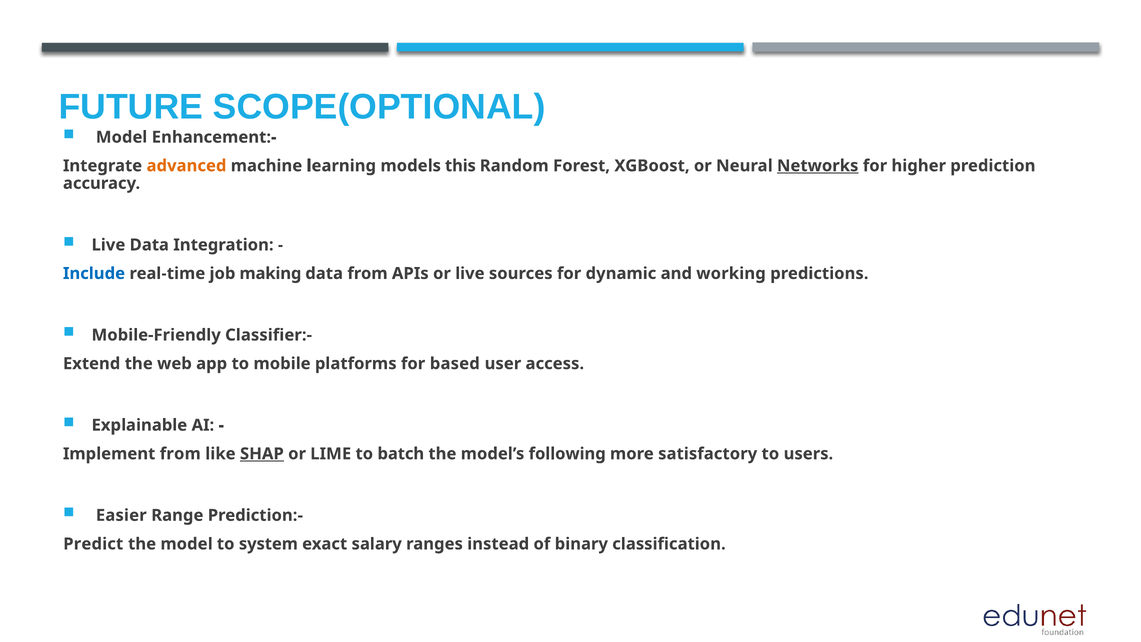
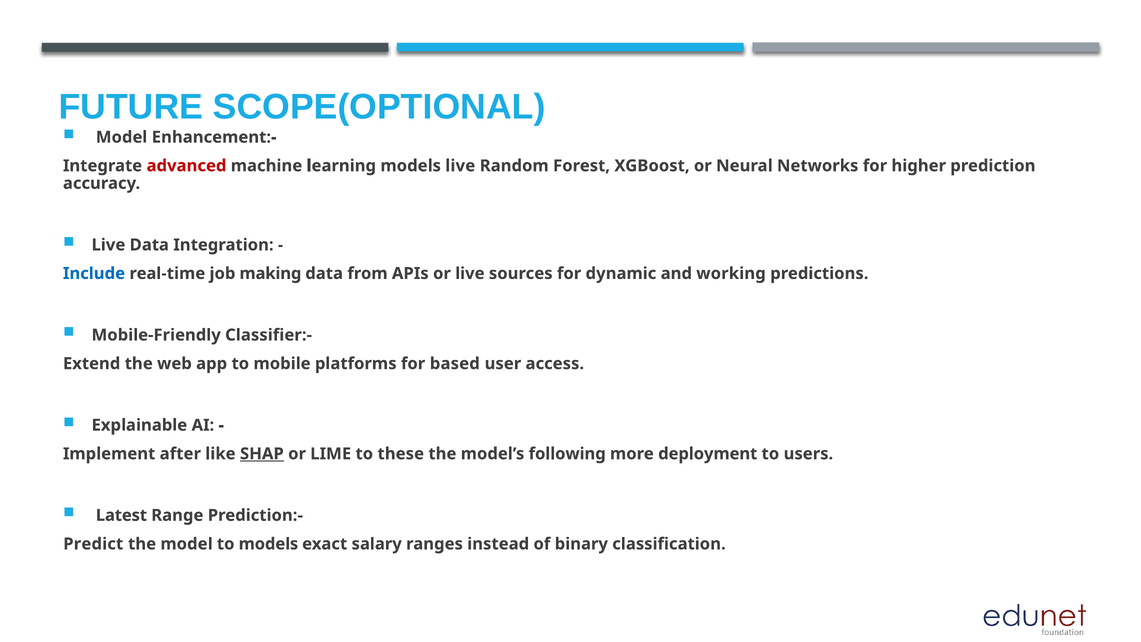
advanced colour: orange -> red (187, 166)
models this: this -> live (460, 166)
Networks underline: present -> none (818, 166)
Implement from: from -> after (180, 454)
batch: batch -> these (401, 454)
satisfactory: satisfactory -> deployment (708, 454)
Easier: Easier -> Latest (121, 515)
to system: system -> models (268, 544)
